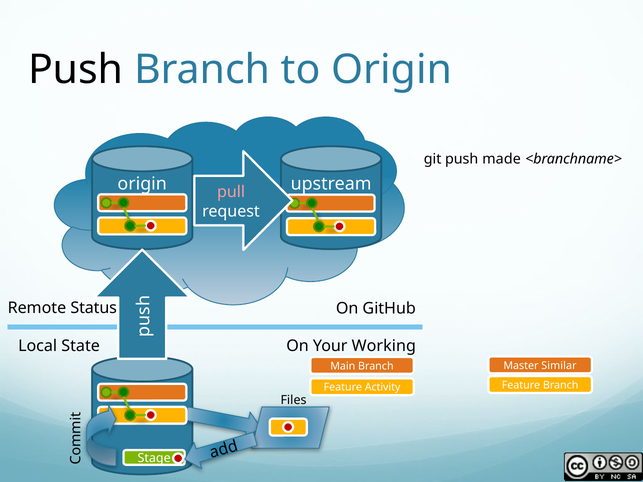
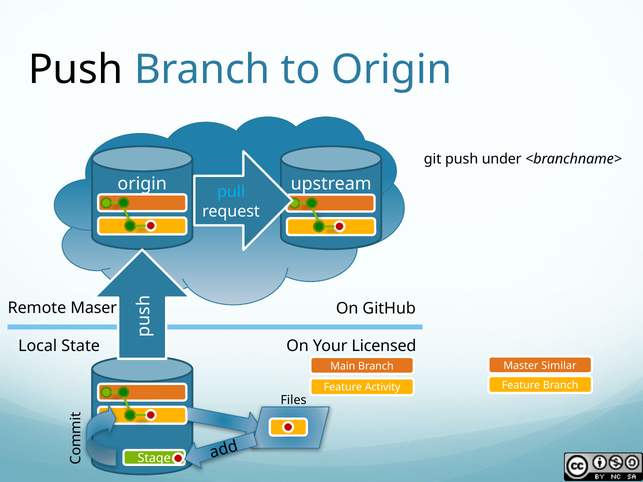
made: made -> under (502, 159)
pull colour: pink -> light blue (231, 192)
Status: Status -> Maser (94, 308)
Working: Working -> Licensed (384, 346)
